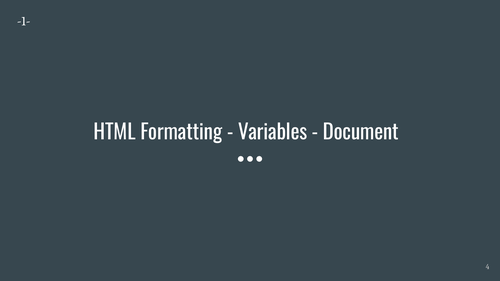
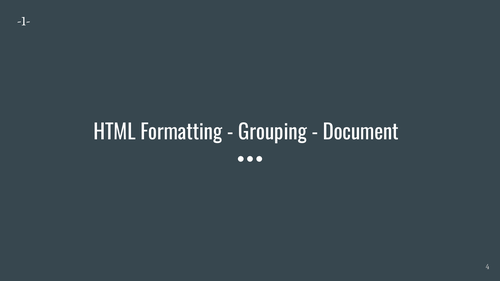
Variables: Variables -> Grouping (273, 133)
